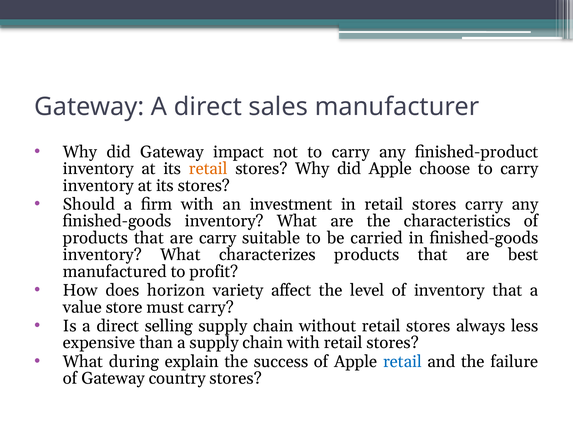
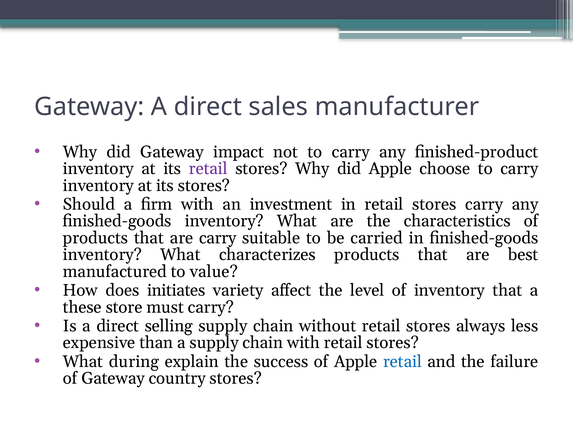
retail colour: orange -> purple (208, 169)
profit: profit -> value (214, 271)
horizon: horizon -> initiates (176, 290)
value: value -> these (82, 307)
